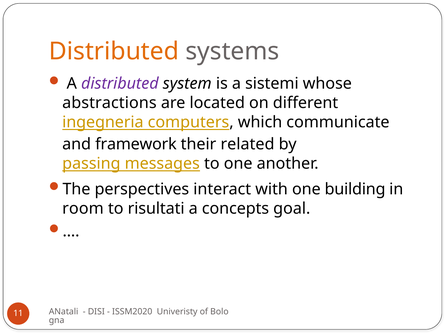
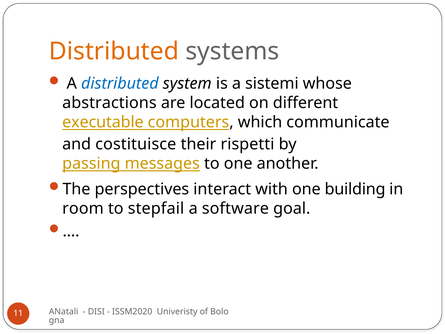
distributed colour: purple -> blue (120, 83)
ingegneria: ingegneria -> executable (103, 122)
framework: framework -> costituisce (136, 144)
related: related -> rispetti (247, 144)
risultati: risultati -> stepfail (156, 208)
concepts: concepts -> software (235, 208)
